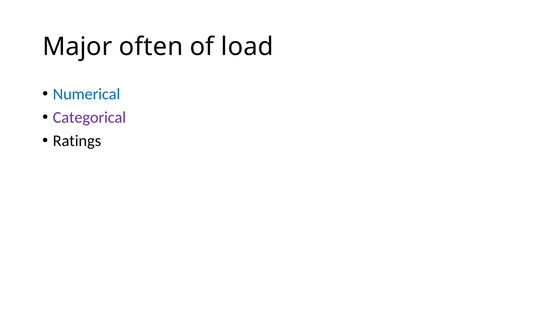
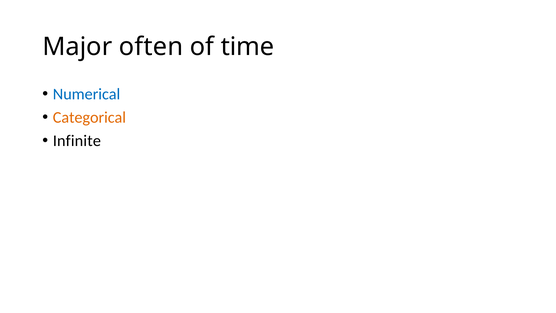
load: load -> time (247, 47)
Categorical colour: purple -> orange (89, 117)
Ratings: Ratings -> Infinite (77, 141)
